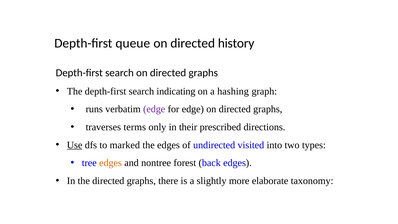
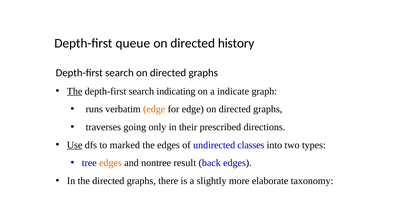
The underline: none -> present (75, 91)
hashing: hashing -> indicate (233, 91)
edge colour: purple -> orange (154, 109)
terms: terms -> going (135, 127)
visited: visited -> classes (251, 145)
forest: forest -> result (185, 163)
